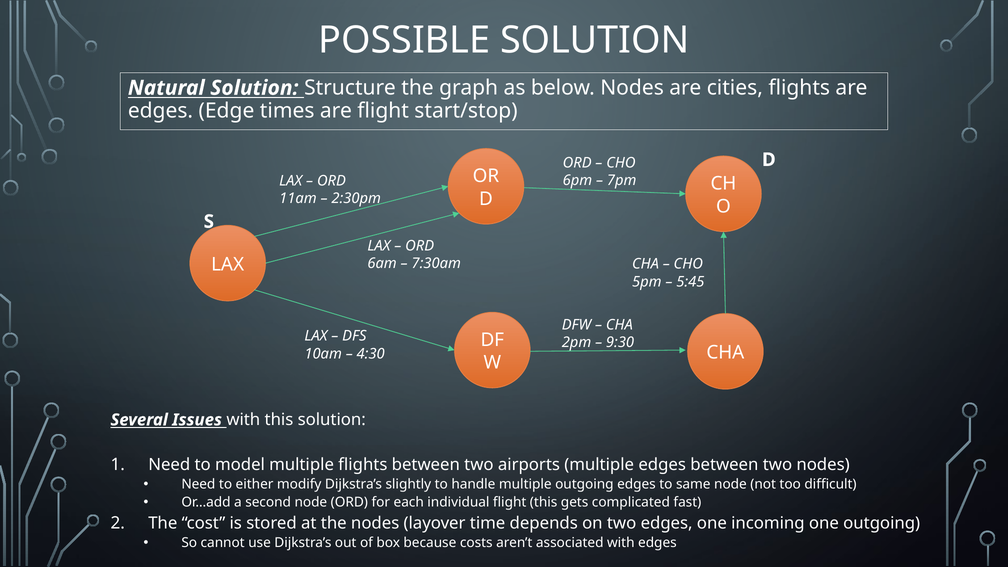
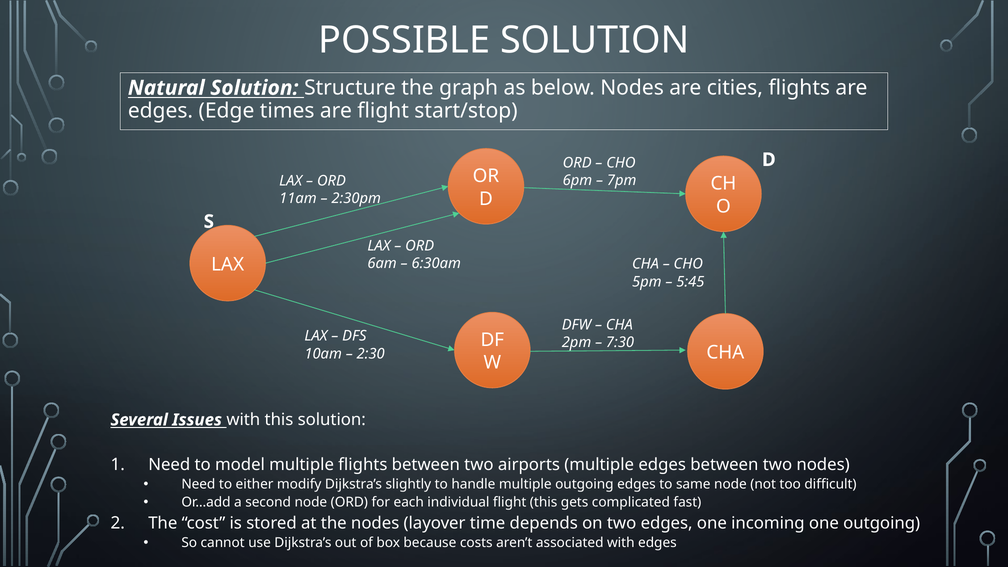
7:30am: 7:30am -> 6:30am (436, 264)
9:30: 9:30 -> 7:30 (620, 342)
4:30: 4:30 -> 2:30 (371, 354)
